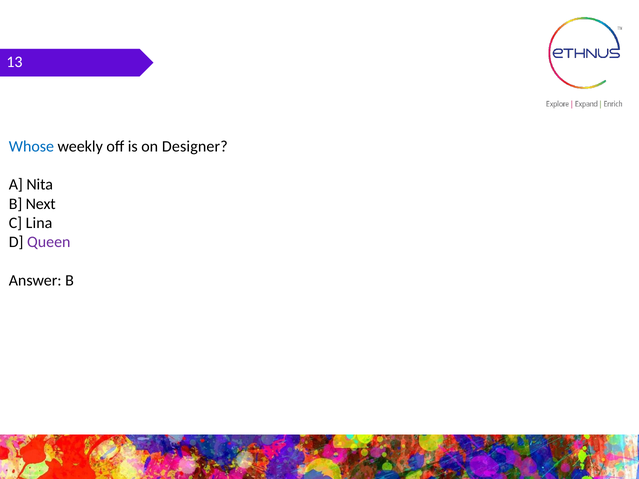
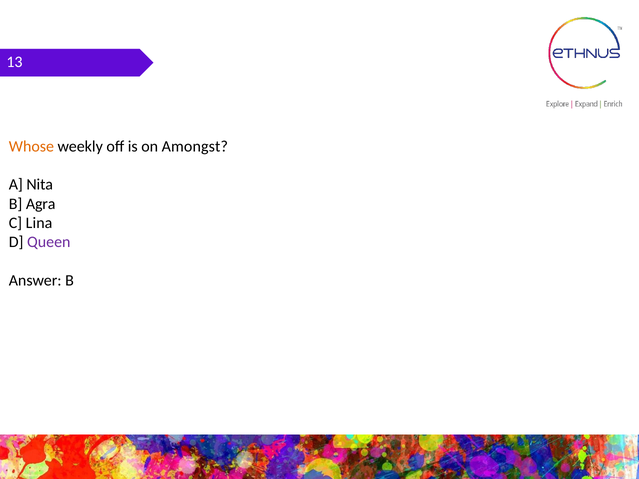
Whose colour: blue -> orange (31, 146)
Designer: Designer -> Amongst (195, 146)
Next: Next -> Agra (41, 204)
